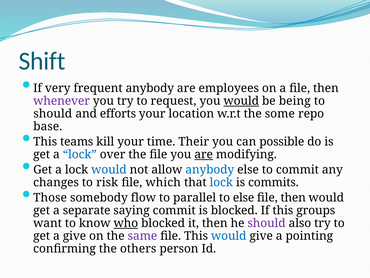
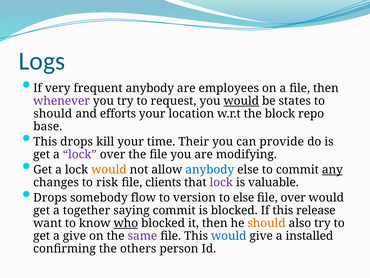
Shift: Shift -> Logs (42, 61)
being: being -> states (295, 101)
some: some -> block (280, 114)
This teams: teams -> drops (77, 141)
possible: possible -> provide (282, 141)
lock colour: blue -> purple (80, 154)
are underline: present -> none (204, 154)
would colour: blue -> orange (109, 169)
any underline: none -> present (332, 169)
which: which -> clients (163, 182)
lock colour: blue -> purple (221, 182)
commits: commits -> valuable (273, 182)
Those: Those -> Drops (50, 197)
parallel: parallel -> version (194, 197)
then: then -> over (293, 197)
separate: separate -> together (87, 210)
groups: groups -> release (316, 210)
should colour: purple -> orange (267, 223)
pointing: pointing -> installed (309, 236)
